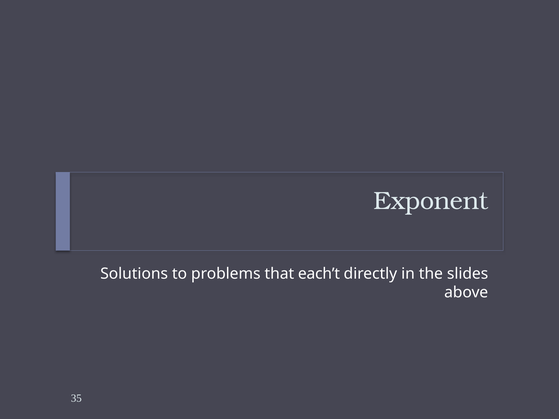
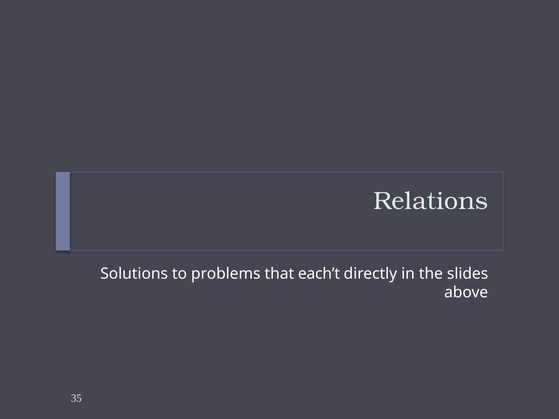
Exponent: Exponent -> Relations (431, 201)
